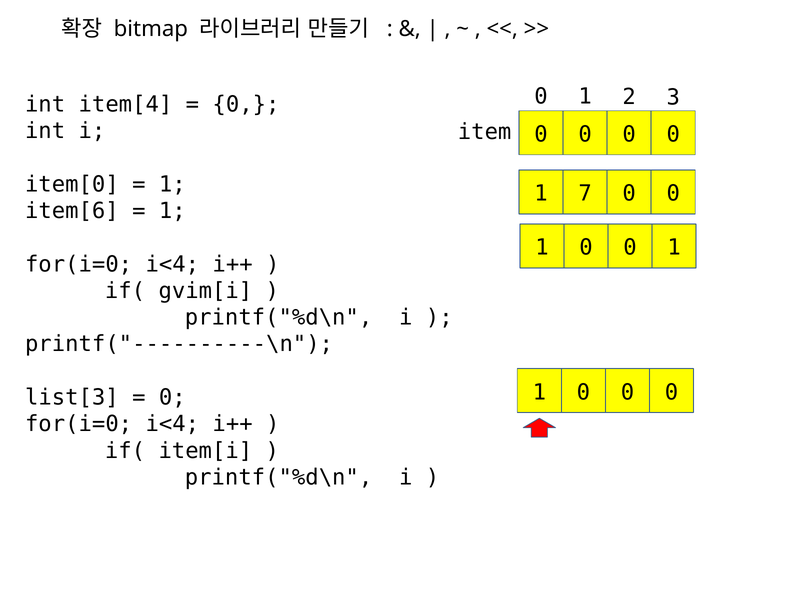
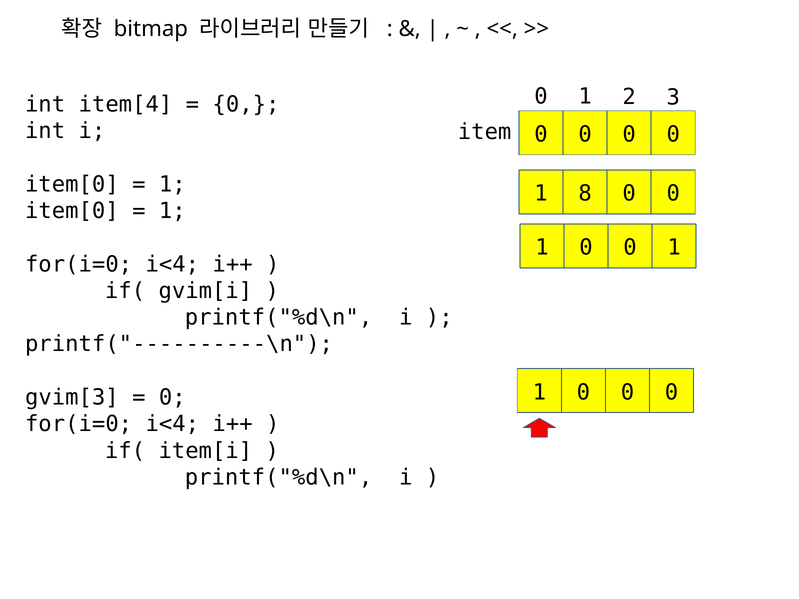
7: 7 -> 8 (585, 193)
item[6: item[6 -> item[0 (72, 211)
list[3: list[3 -> gvim[3 (72, 398)
